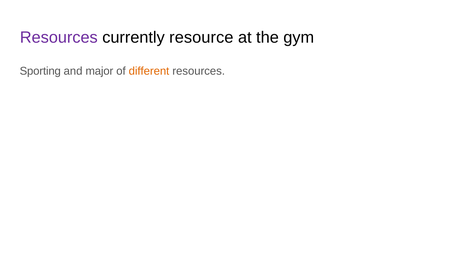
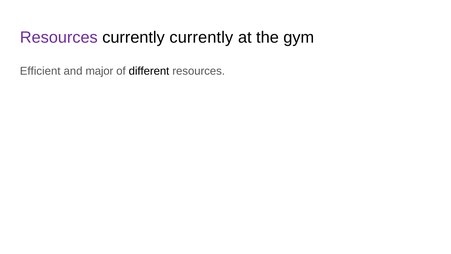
currently resource: resource -> currently (201, 37)
Sporting: Sporting -> Efficient (40, 71)
different colour: orange -> black (149, 71)
